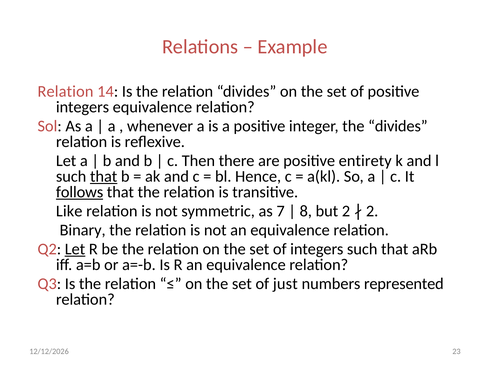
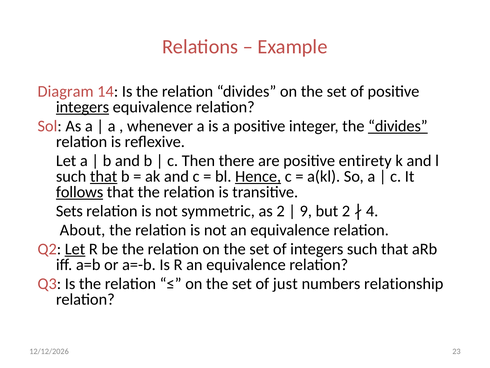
Relation: Relation -> Diagram (66, 91)
integers underline: none -> present (83, 107)
divides underline: none -> present (398, 126)
Hence underline: none -> present (258, 176)
Like: Like -> Sets (69, 211)
as 7: 7 -> 2 (281, 211)
8: 8 -> 9 (306, 211)
2 2: 2 -> 4 (372, 211)
Binary: Binary -> About (83, 230)
represented: represented -> relationship (404, 283)
